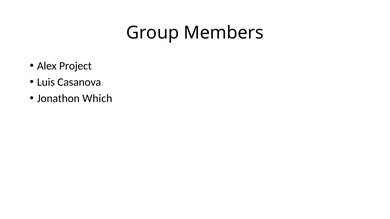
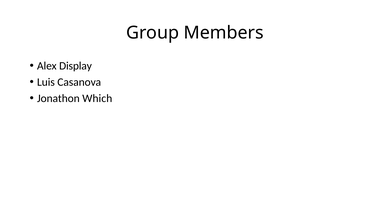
Project: Project -> Display (76, 66)
